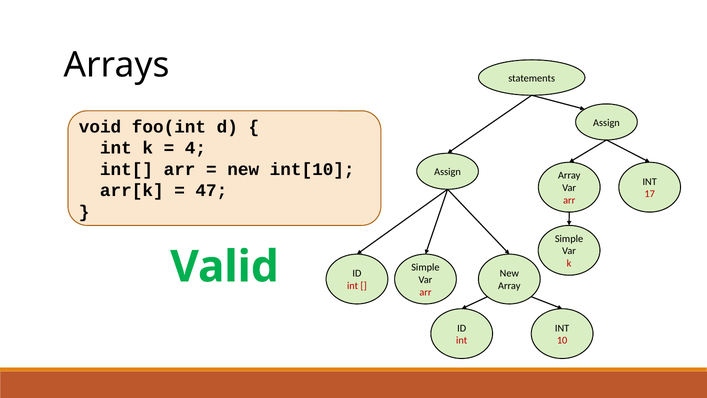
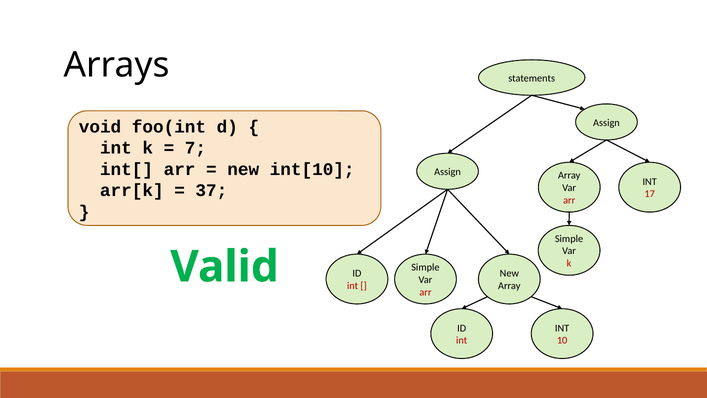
4: 4 -> 7 (195, 148)
47: 47 -> 37 (211, 190)
